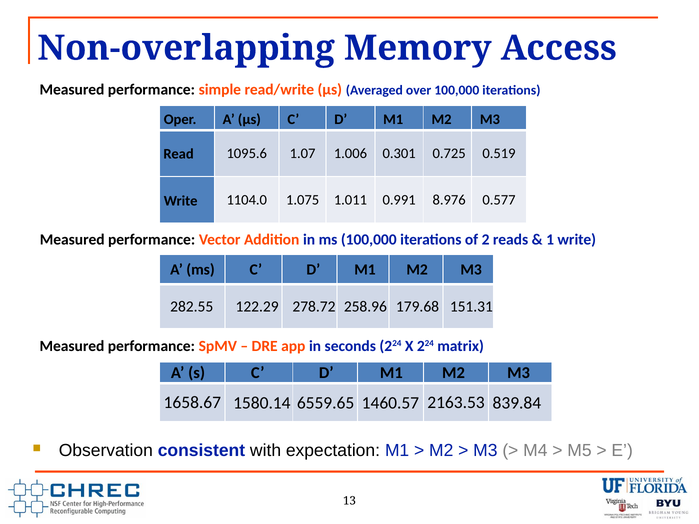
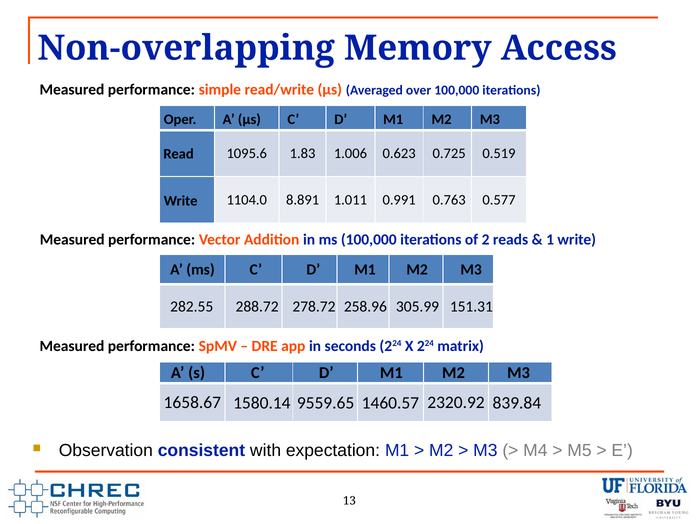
1.07: 1.07 -> 1.83 (303, 154)
0.301: 0.301 -> 0.623 (399, 154)
1.075: 1.075 -> 8.891 (303, 200)
8.976: 8.976 -> 0.763 (449, 200)
122.29: 122.29 -> 288.72 (257, 307)
179.68: 179.68 -> 305.99 (418, 307)
6559.65: 6559.65 -> 9559.65 (326, 403)
2163.53: 2163.53 -> 2320.92 (456, 403)
